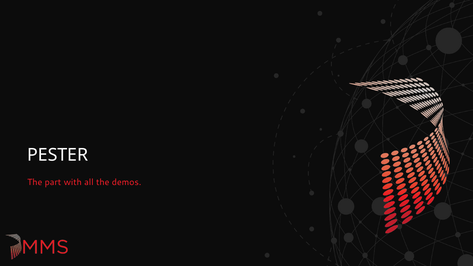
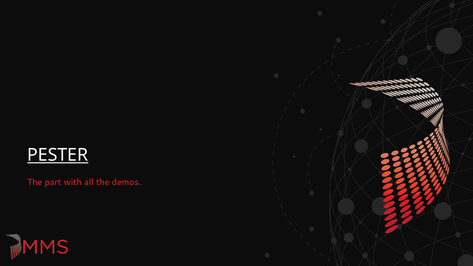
PESTER underline: none -> present (58, 155)
